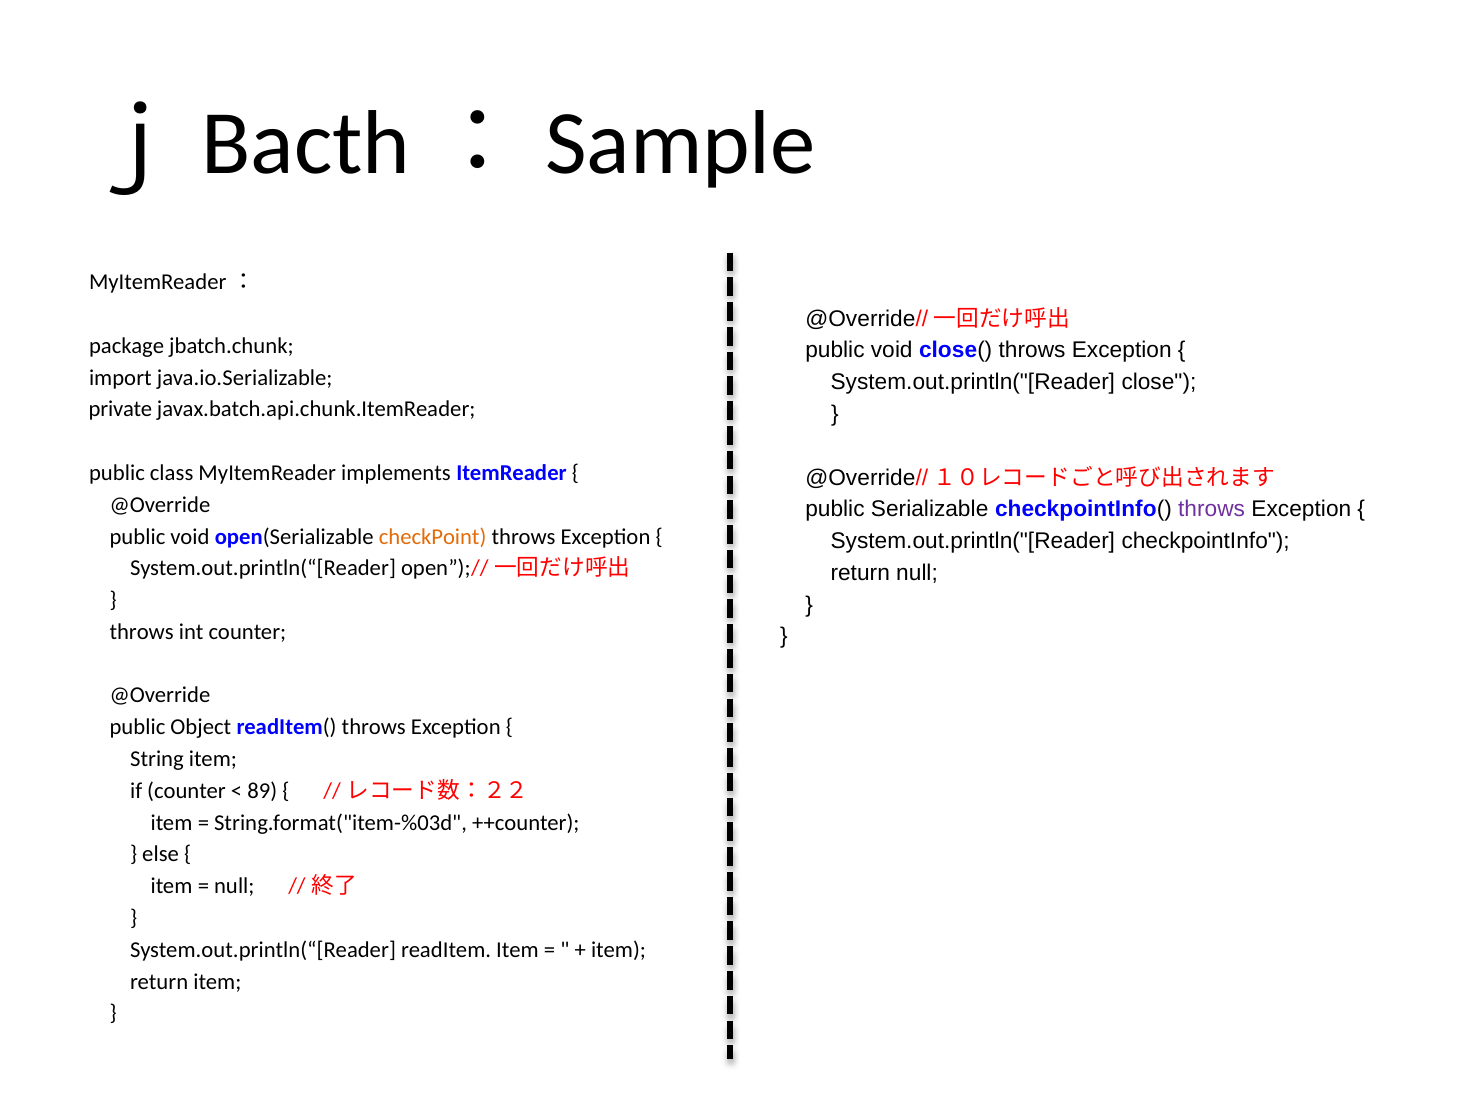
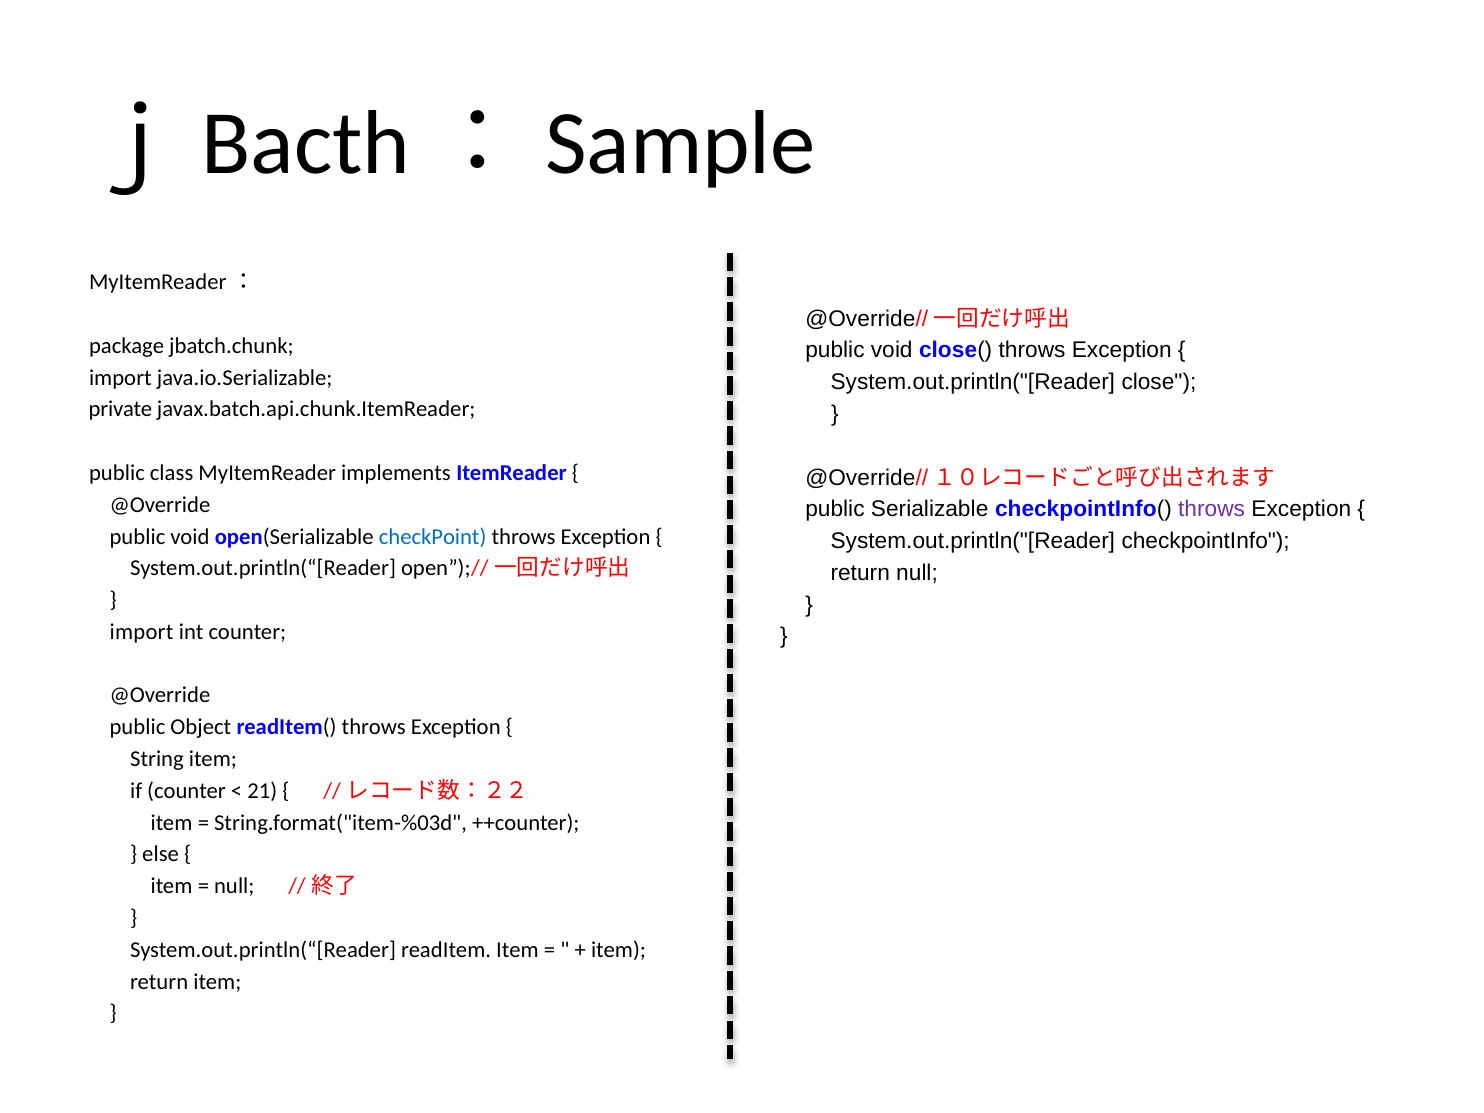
checkPoint colour: orange -> blue (433, 537)
throws: throws -> import (142, 632)
89: 89 -> 21 (262, 791)
